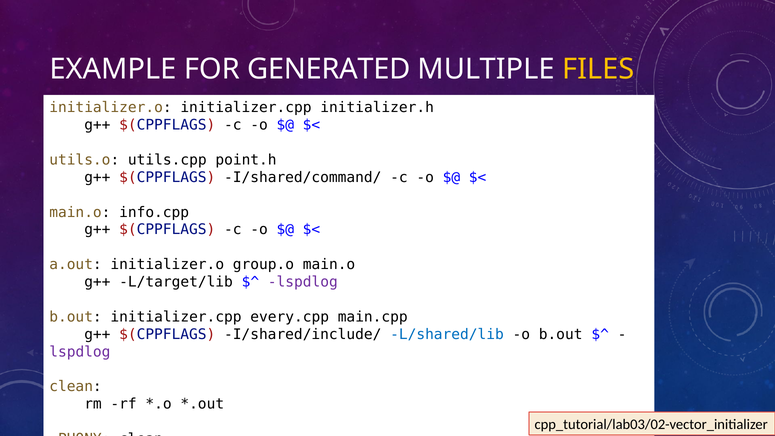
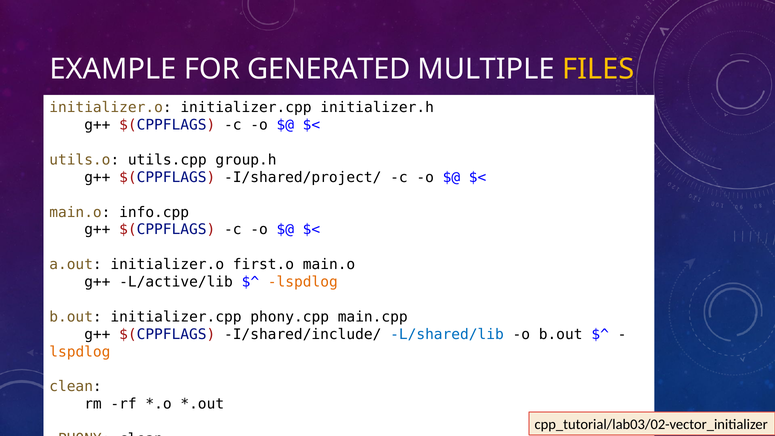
point.h: point.h -> group.h (246, 160)
I/shared/command/: I/shared/command/ -> I/shared/project/ (303, 177)
group.o: group.o -> first.o (263, 264)
L/target/lib: L/target/lib -> L/active/lib (176, 282)
lspdlog colour: purple -> orange (303, 282)
every.cpp: every.cpp -> phony.cpp (290, 317)
lspdlog colour: purple -> orange (80, 352)
